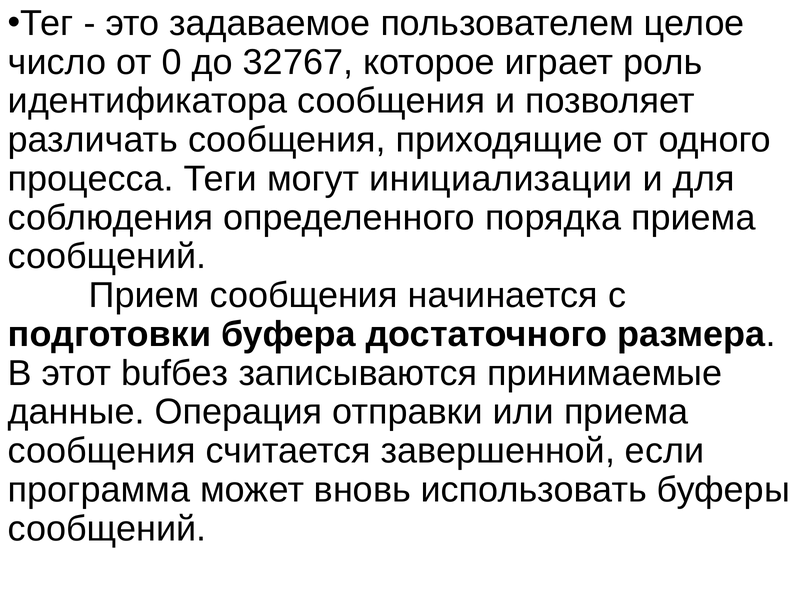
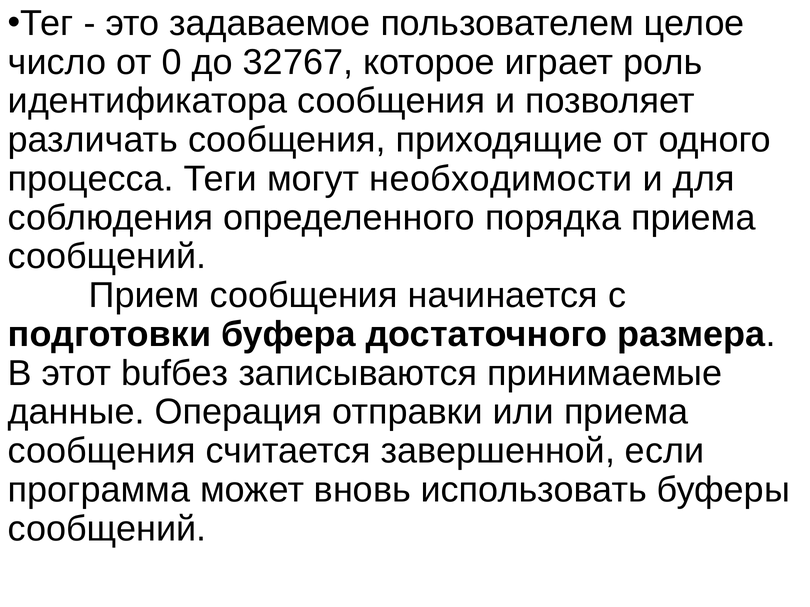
инициализации: инициализации -> необходимости (501, 179)
